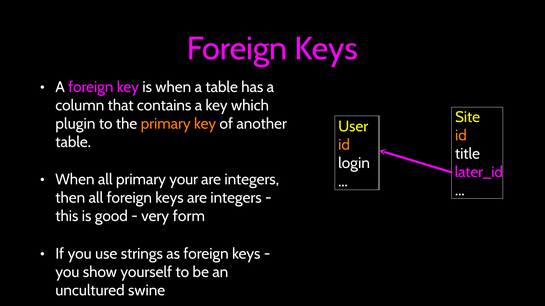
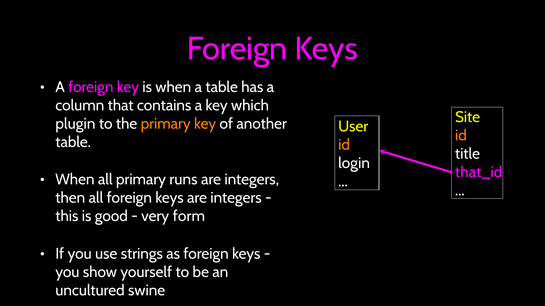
later_id: later_id -> that_id (479, 173)
your: your -> runs (183, 180)
